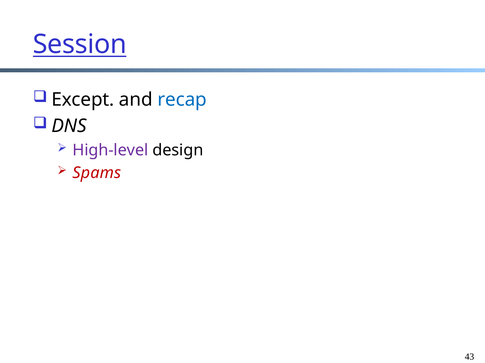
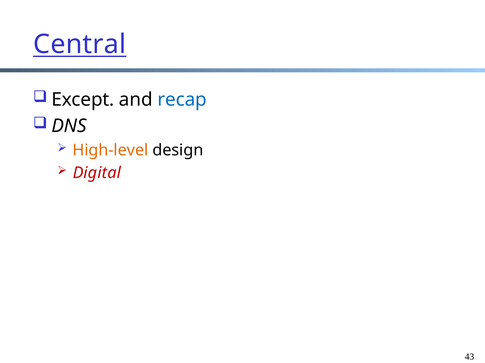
Session: Session -> Central (80, 44)
High-level colour: purple -> orange (110, 150)
Spams: Spams -> Digital (97, 173)
